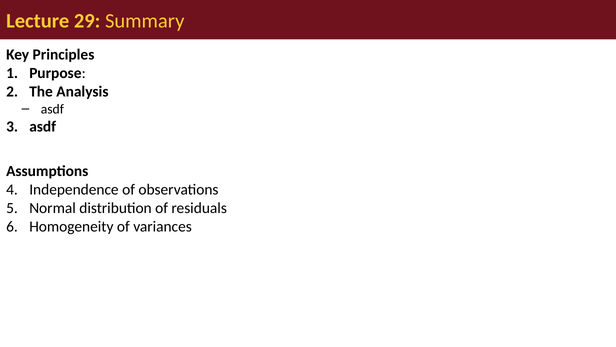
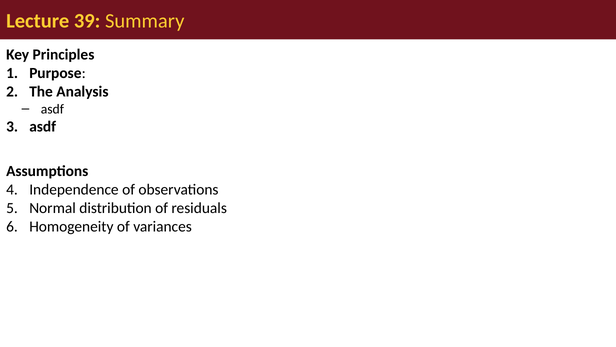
29: 29 -> 39 (87, 21)
